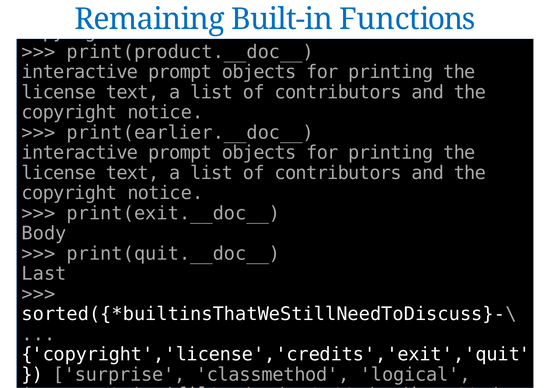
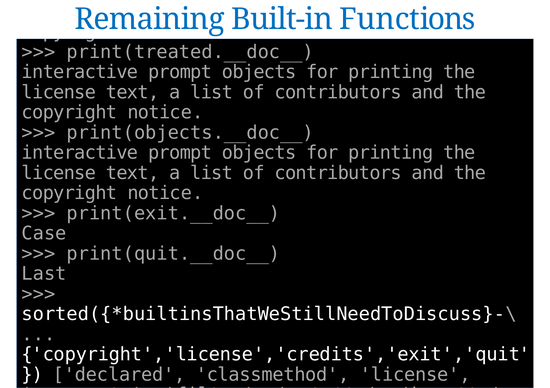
print(product.__doc__: print(product.__doc__ -> print(treated.__doc__ (190, 52)
print(earlier.__doc__: print(earlier.__doc__ -> print(objects.__doc__ (190, 133)
Body: Body -> Case (44, 233)
surprise: surprise -> declared (119, 374)
classmethod logical: logical -> license (415, 374)
